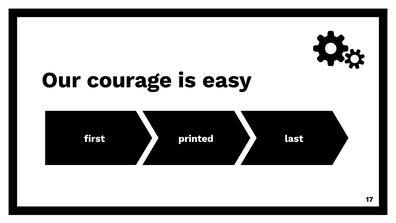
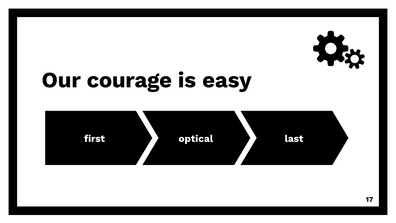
printed: printed -> optical (196, 138)
